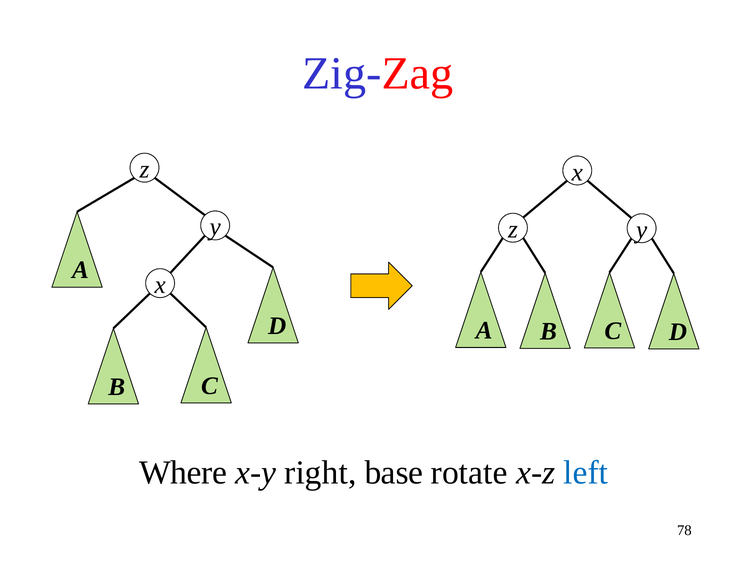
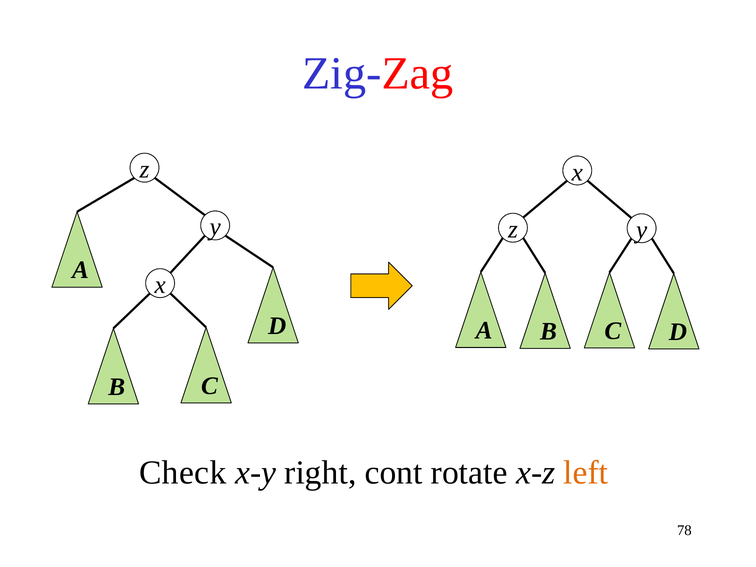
Where: Where -> Check (183, 473)
base: base -> cont (394, 473)
left colour: blue -> orange (586, 473)
